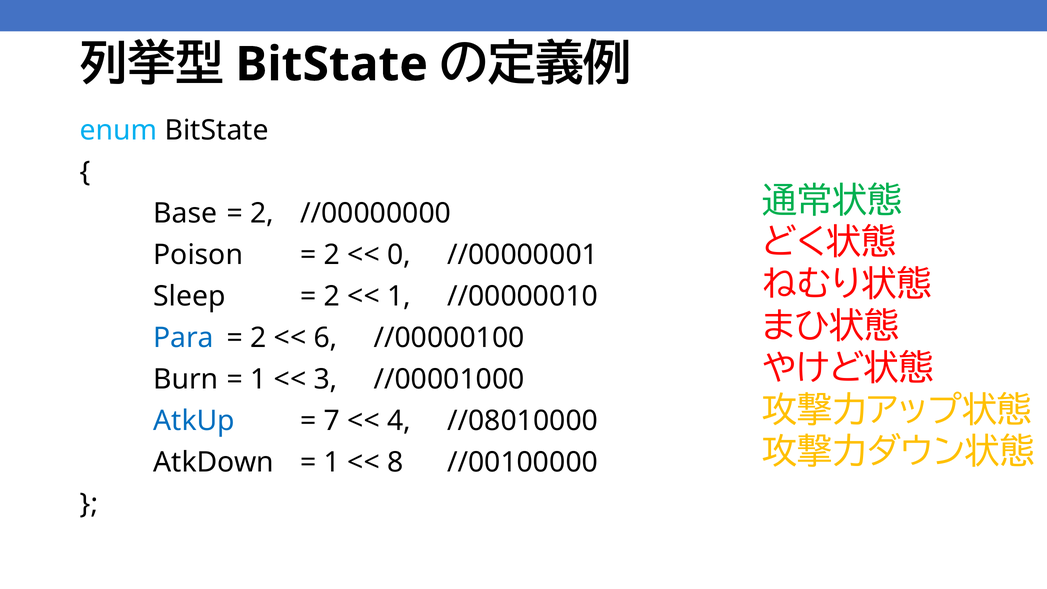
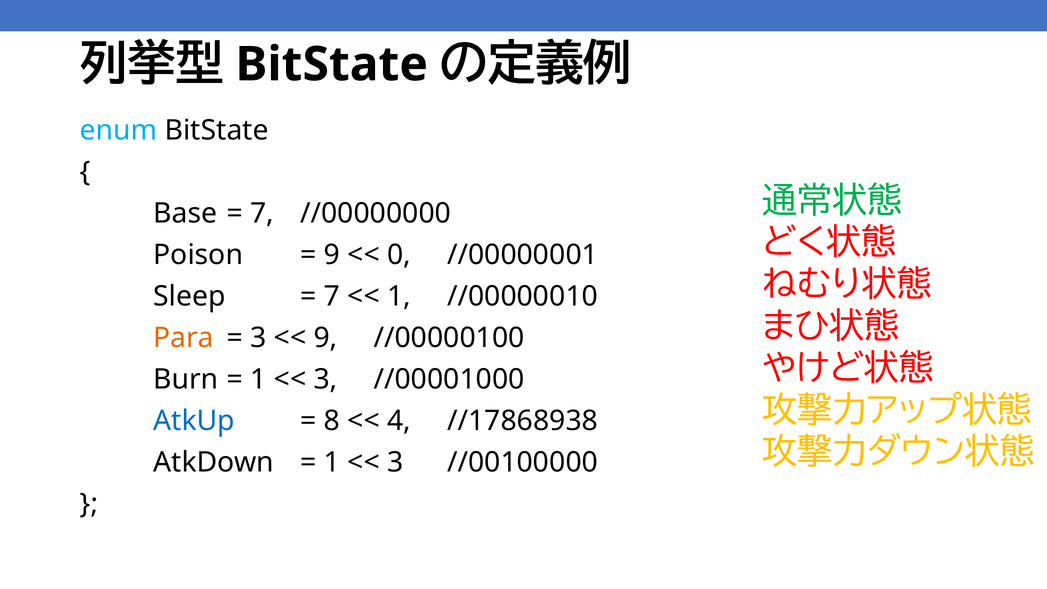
2: 2 -> 7 (262, 213)
2: 2 -> 9 (332, 255)
2: 2 -> 7 (332, 296)
Para colour: blue -> orange (183, 338)
2: 2 -> 3 (258, 338)
6: 6 -> 9 (326, 338)
7: 7 -> 8 (332, 421)
//08010000: //08010000 -> //17868938 (523, 421)
8: 8 -> 3 (395, 462)
